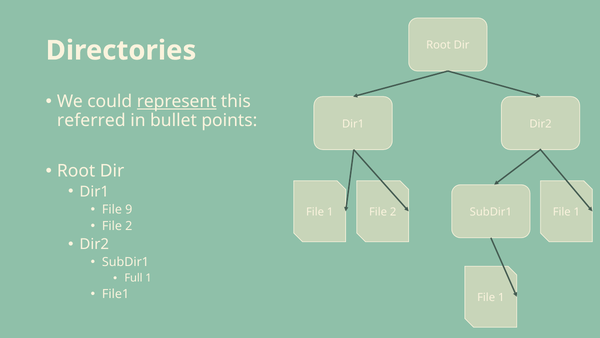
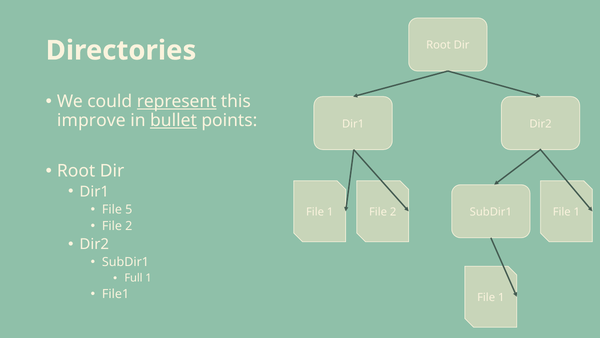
referred: referred -> improve (91, 120)
bullet underline: none -> present (173, 120)
9: 9 -> 5 (129, 209)
